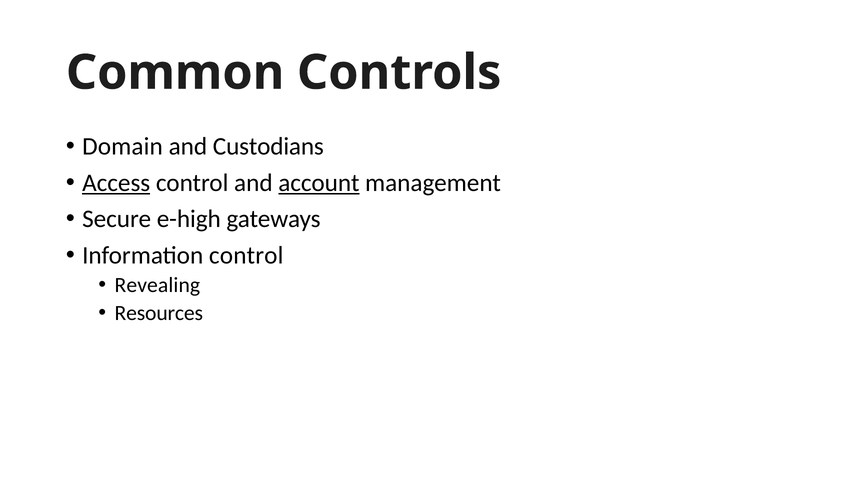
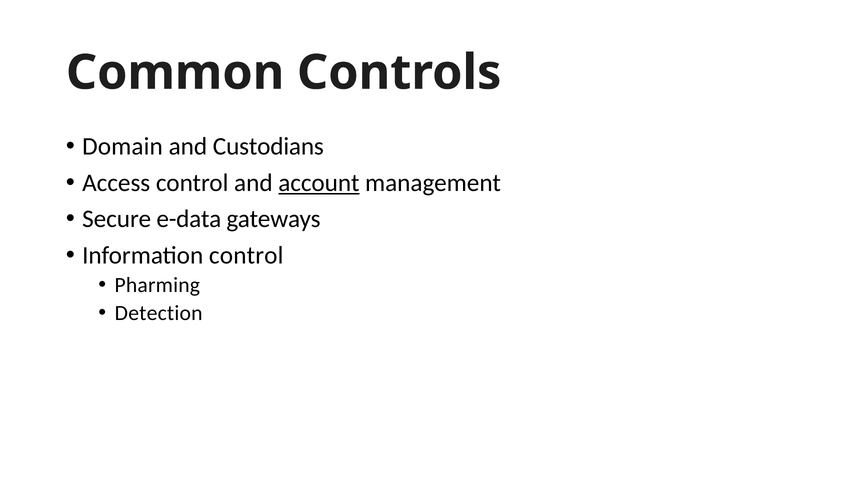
Access underline: present -> none (116, 183)
e-high: e-high -> e-data (189, 219)
Revealing: Revealing -> Pharming (157, 285)
Resources: Resources -> Detection (159, 313)
